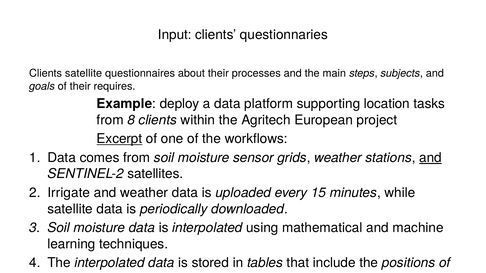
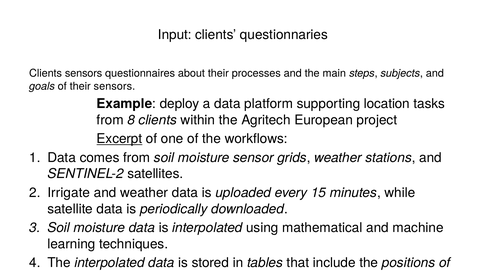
Clients satellite: satellite -> sensors (84, 73)
their requires: requires -> sensors (114, 86)
and underline: present -> none (431, 158)
